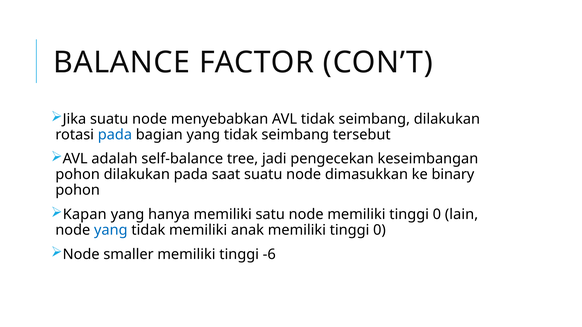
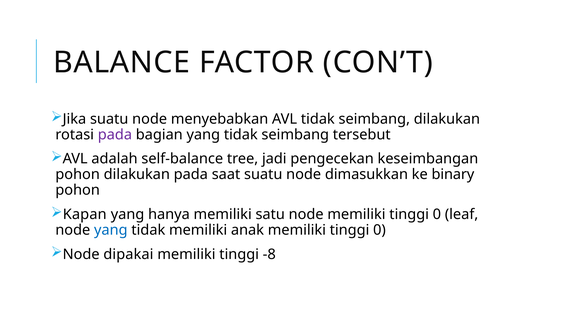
pada colour: blue -> purple (115, 135)
lain: lain -> leaf (462, 215)
smaller: smaller -> dipakai (128, 254)
-6: -6 -> -8 (269, 254)
